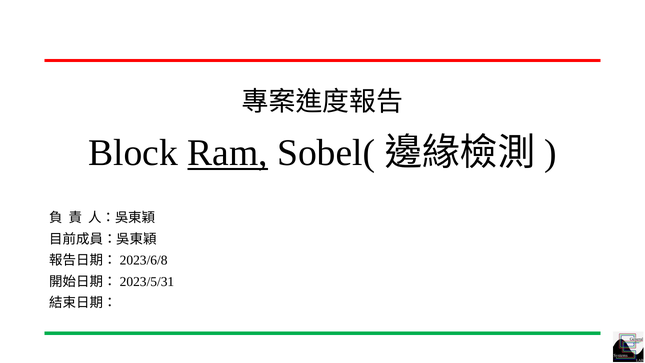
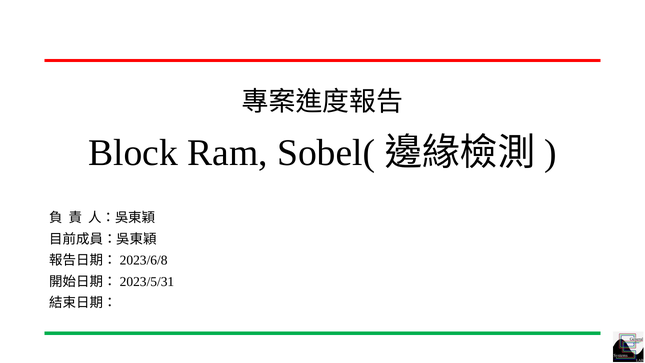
Ram underline: present -> none (228, 153)
